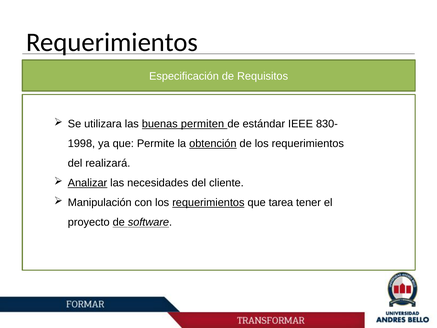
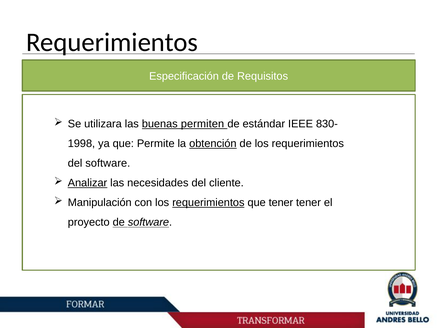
del realizará: realizará -> software (108, 163)
que tarea: tarea -> tener (281, 202)
